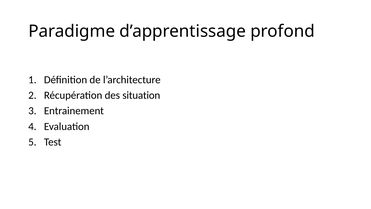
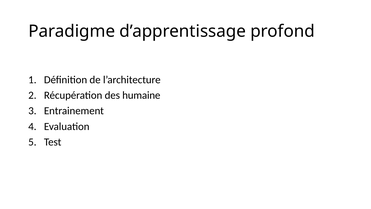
situation: situation -> humaine (141, 95)
